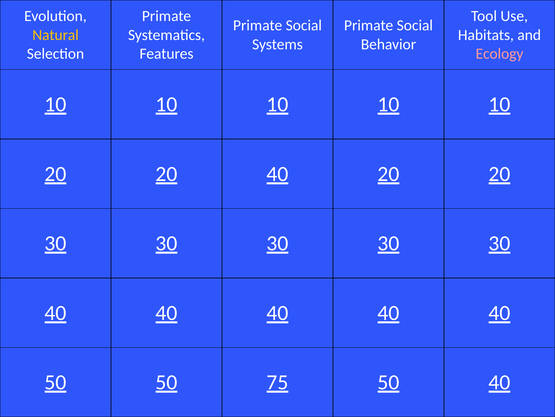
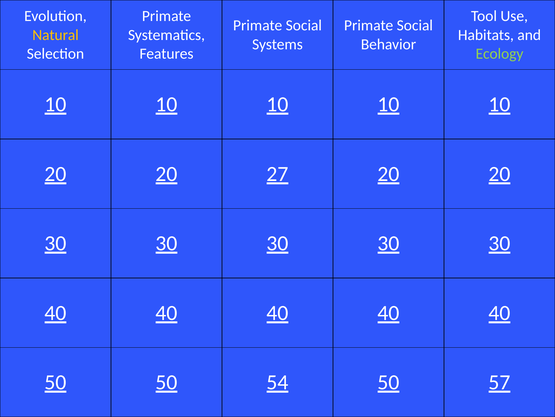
Ecology colour: pink -> light green (499, 54)
20 40: 40 -> 27 (278, 174)
75: 75 -> 54 (278, 382)
50 40: 40 -> 57 (500, 382)
